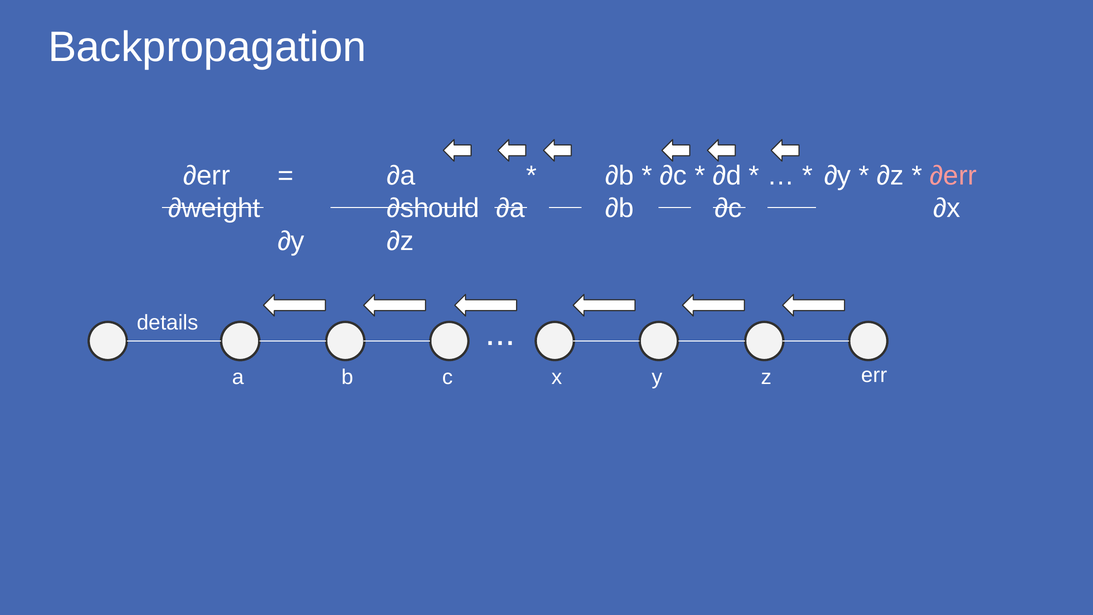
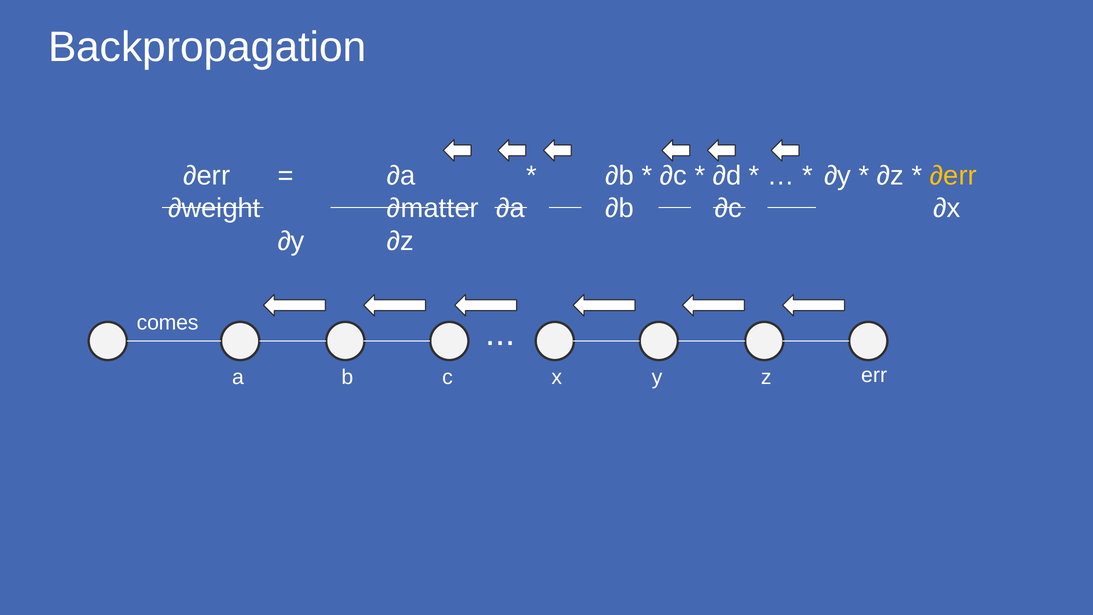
∂err colour: pink -> yellow (953, 176)
∂should: ∂should -> ∂matter (433, 208)
details: details -> comes (168, 322)
